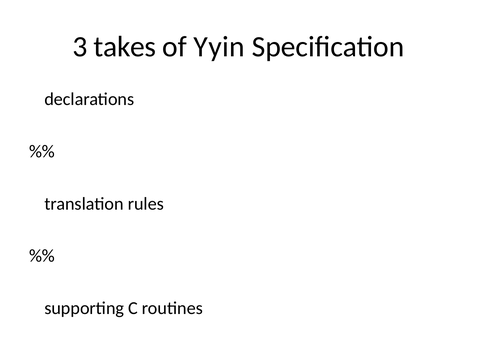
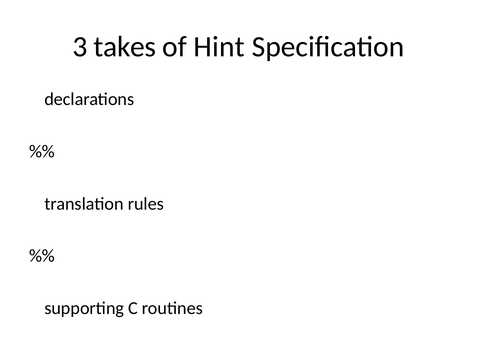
Yyin: Yyin -> Hint (219, 47)
